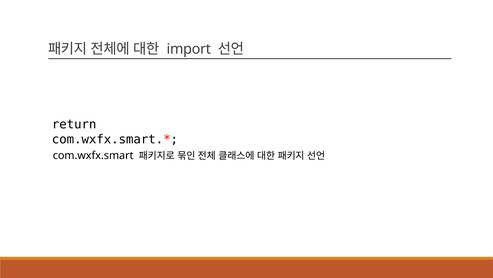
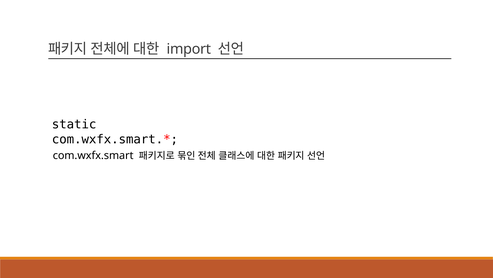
return: return -> static (74, 124)
